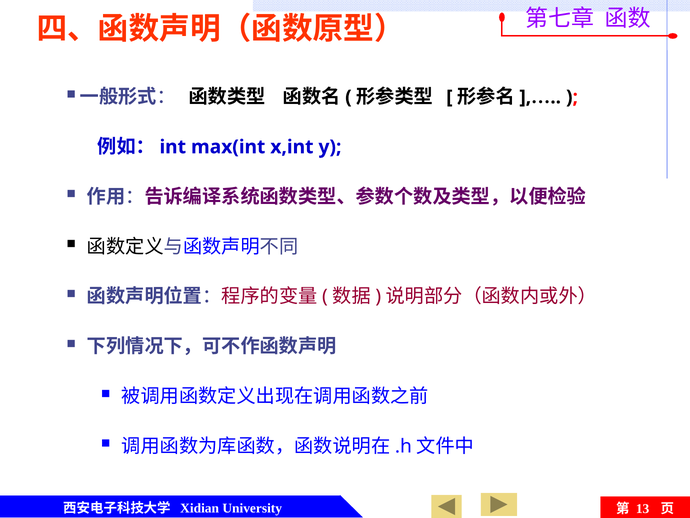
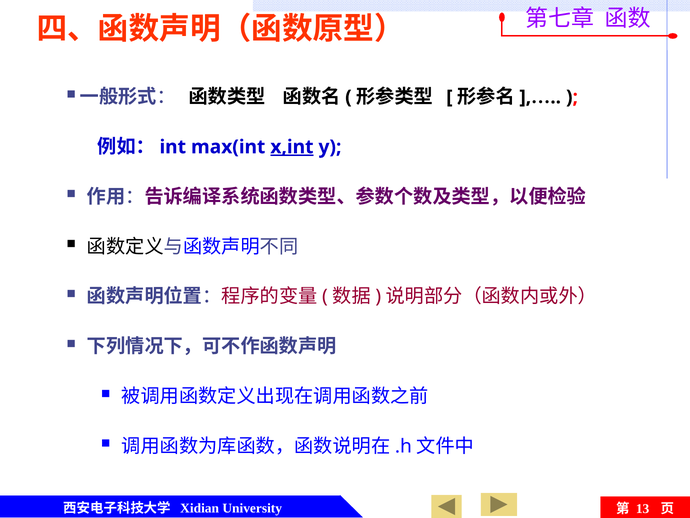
x,int underline: none -> present (292, 147)
